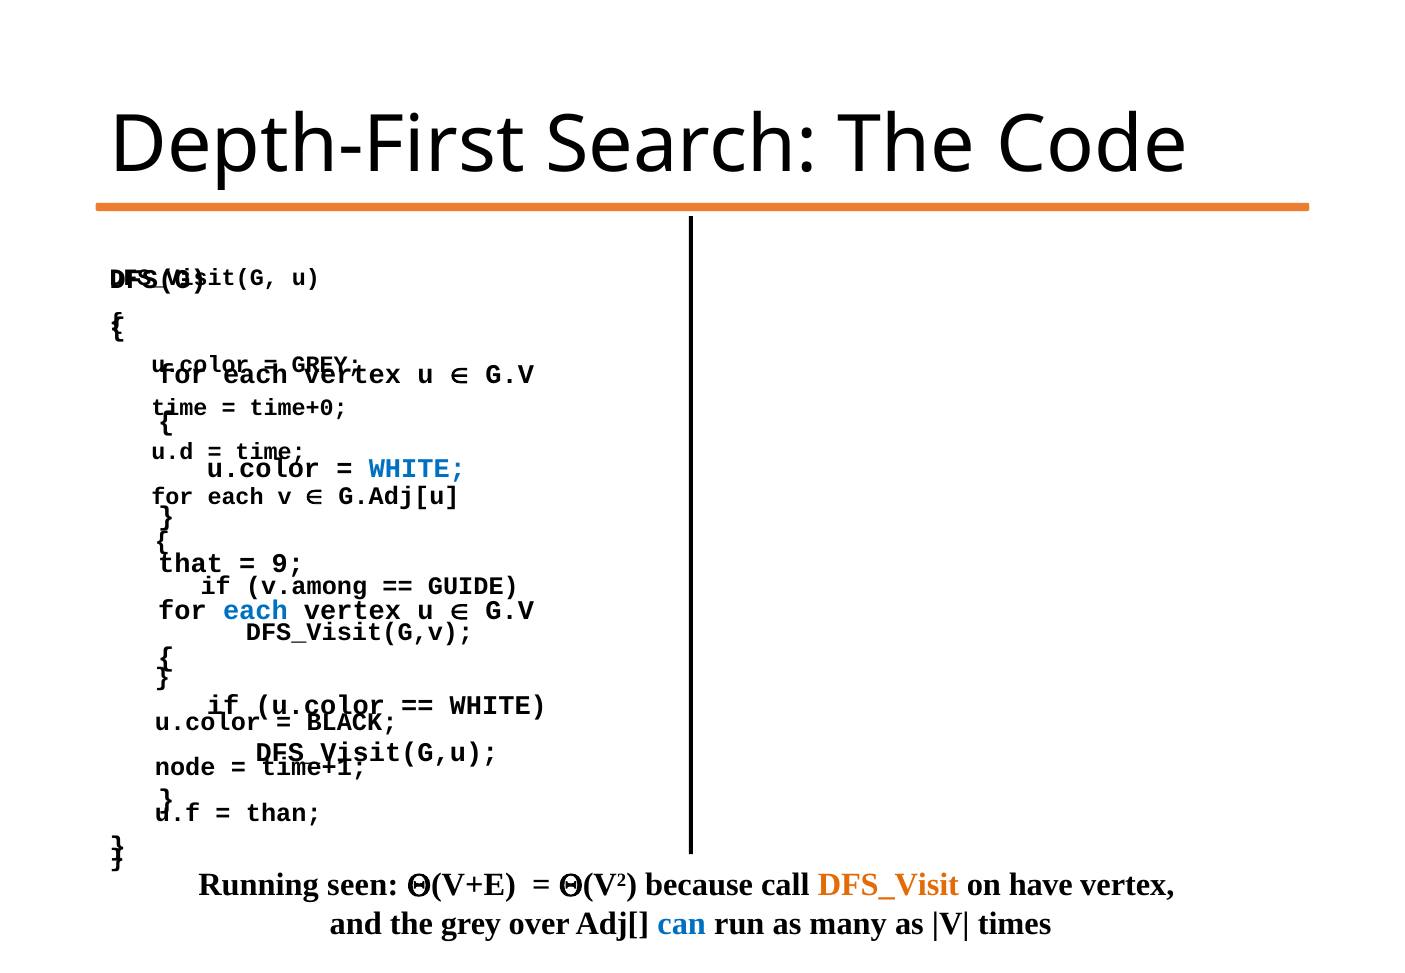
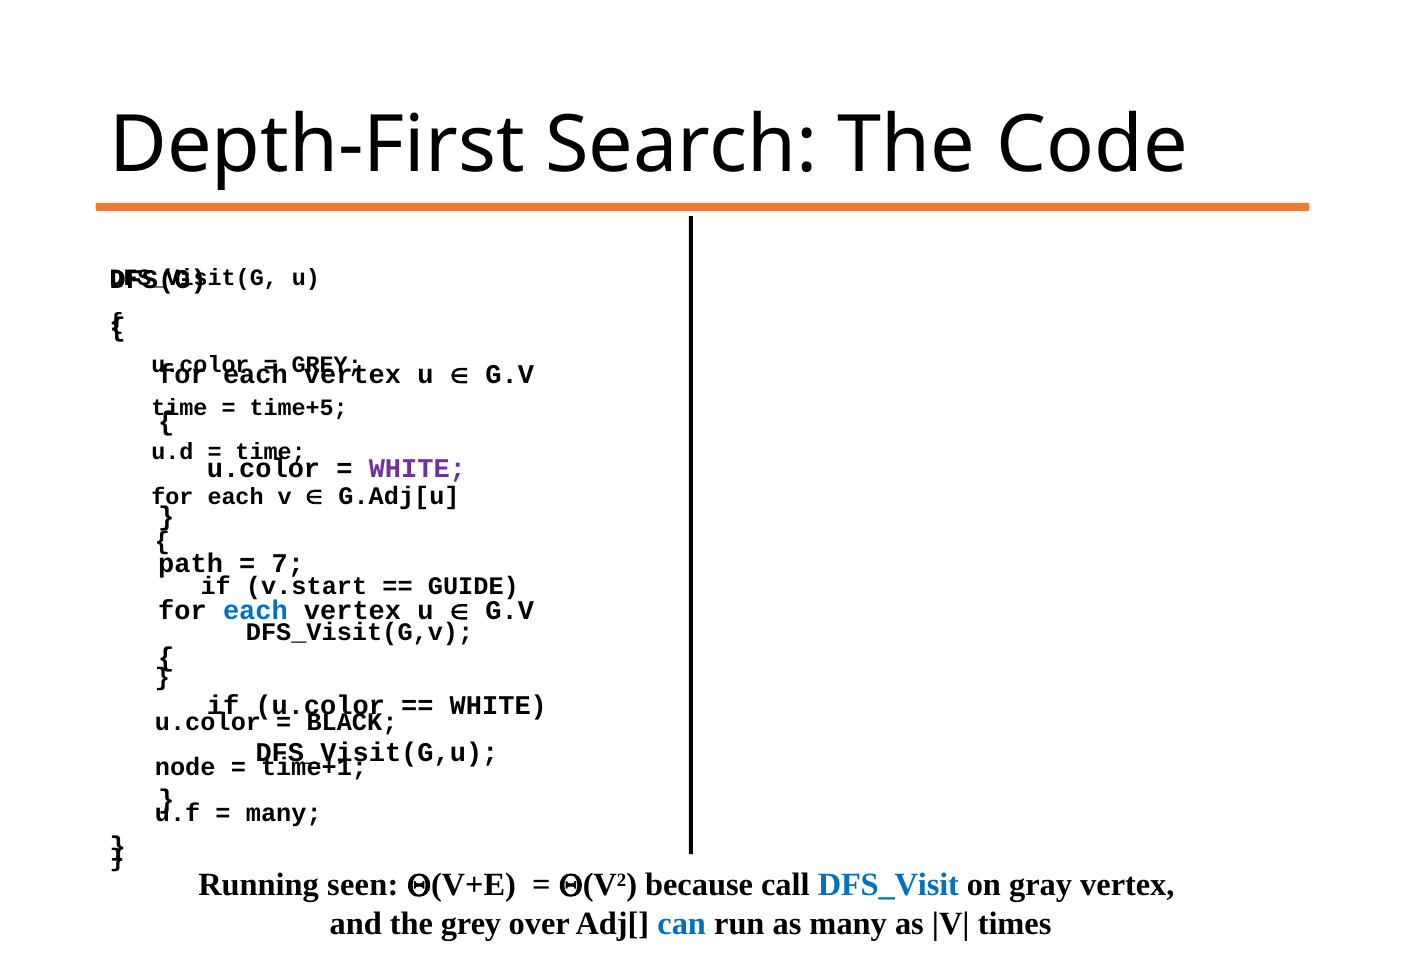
time+0: time+0 -> time+5 (299, 408)
WHITE colour: blue -> purple (417, 469)
that: that -> path (191, 563)
9: 9 -> 7 (288, 563)
v.among: v.among -> v.start (307, 586)
than: than -> many (284, 813)
DFS_Visit colour: orange -> blue (888, 885)
have: have -> gray (1041, 885)
